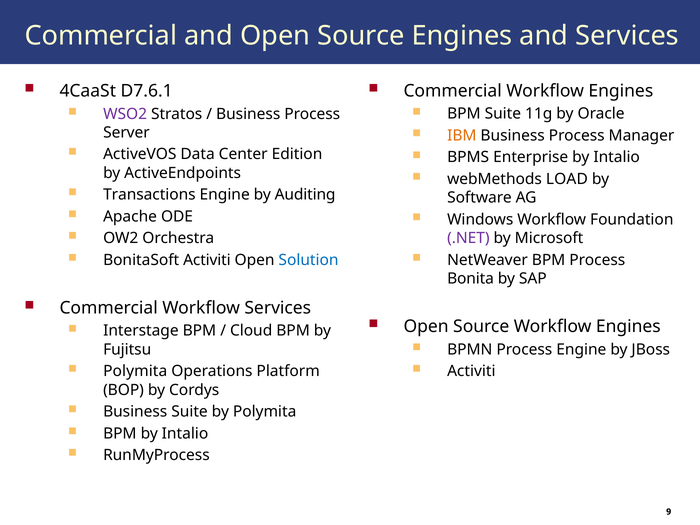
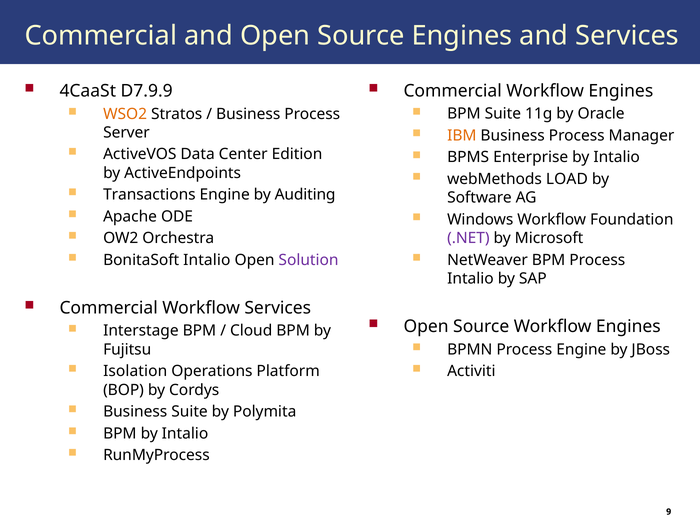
D7.6.1: D7.6.1 -> D7.9.9 (147, 91)
WSO2 colour: purple -> orange (125, 114)
BonitaSoft Activiti: Activiti -> Intalio (207, 260)
Solution colour: blue -> purple (309, 260)
Bonita: Bonita -> Intalio (470, 279)
Polymita: Polymita -> Isolation (135, 371)
